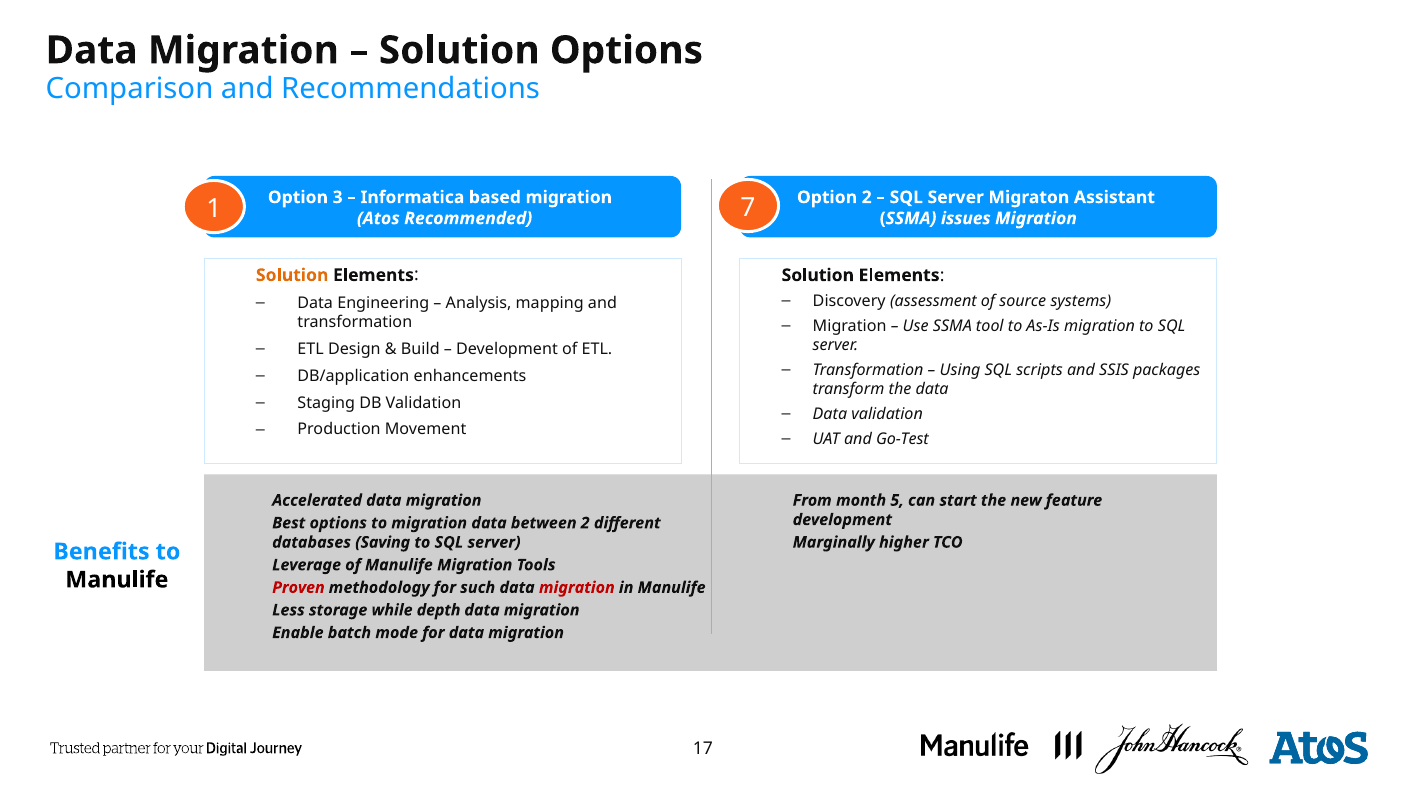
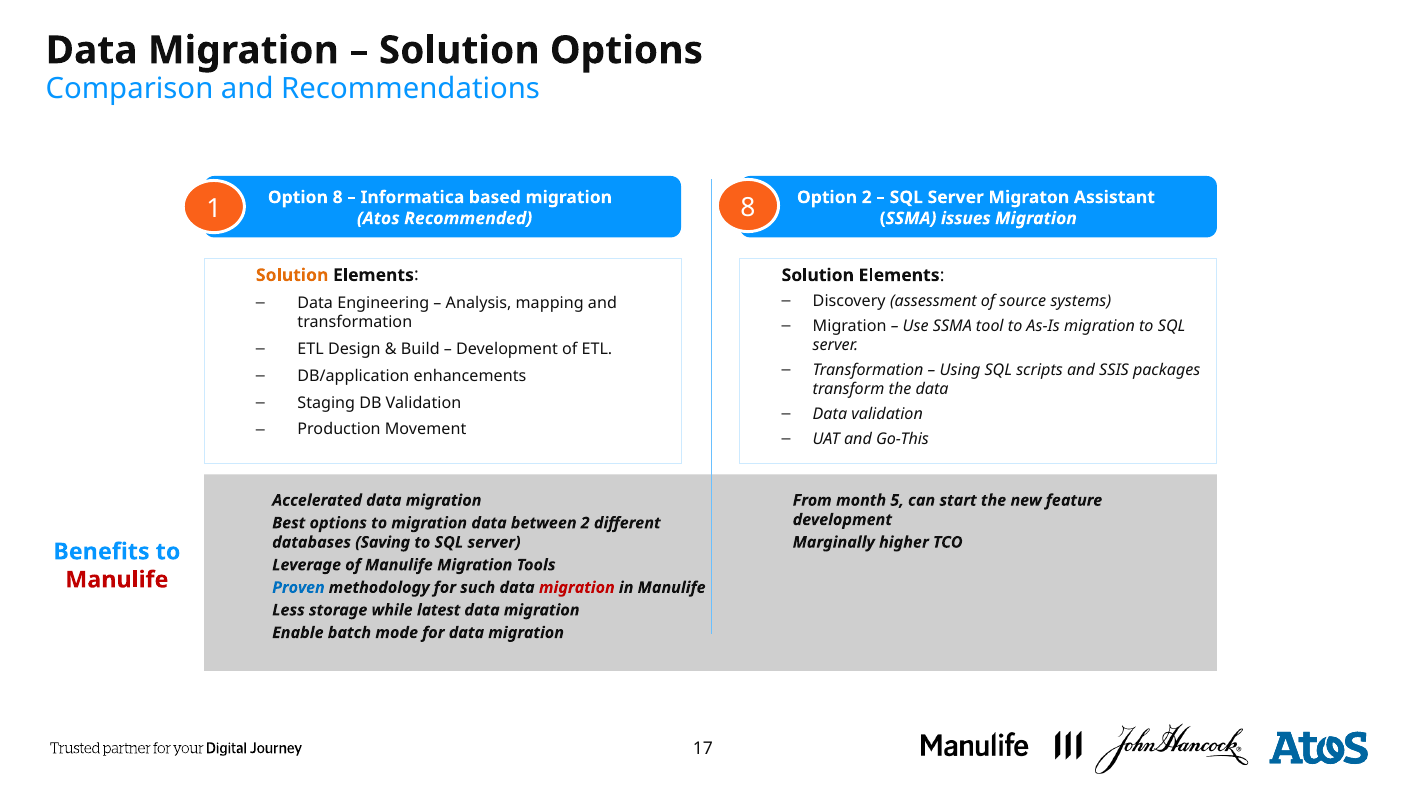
Option 3: 3 -> 8 (338, 197)
1 7: 7 -> 8 (748, 207)
Go-Test: Go-Test -> Go-This (902, 439)
Manulife colour: black -> red (117, 580)
Proven colour: red -> blue (298, 587)
depth: depth -> latest (439, 610)
